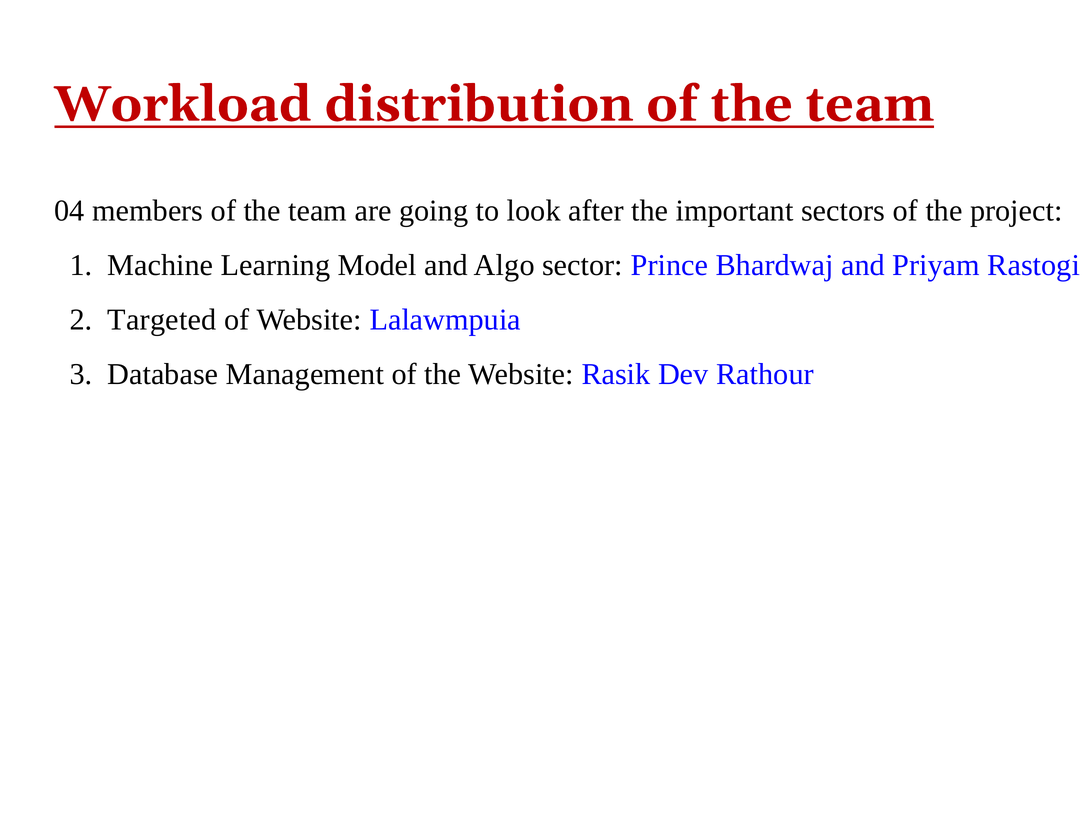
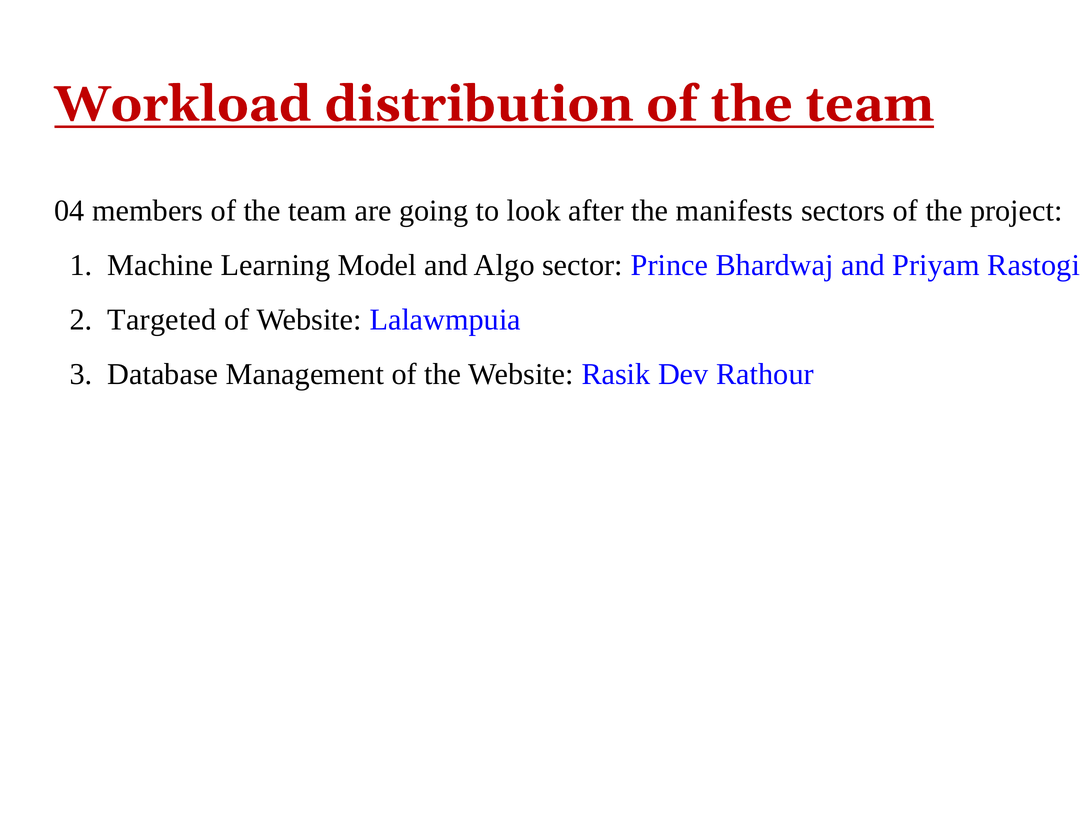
important: important -> manifests (735, 211)
